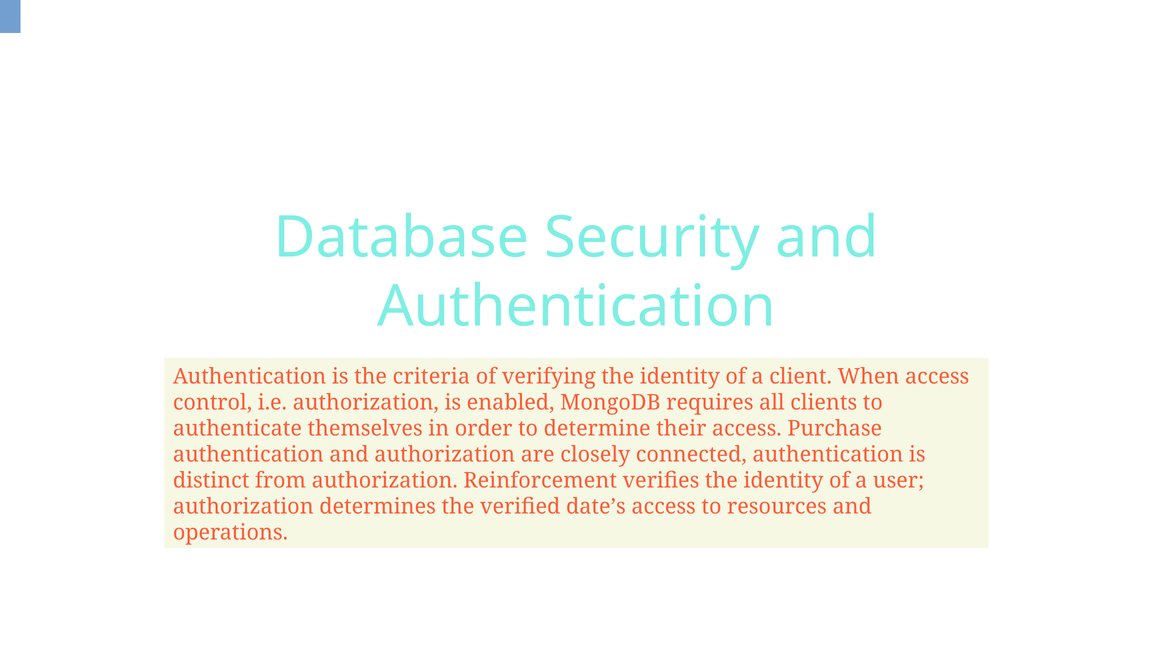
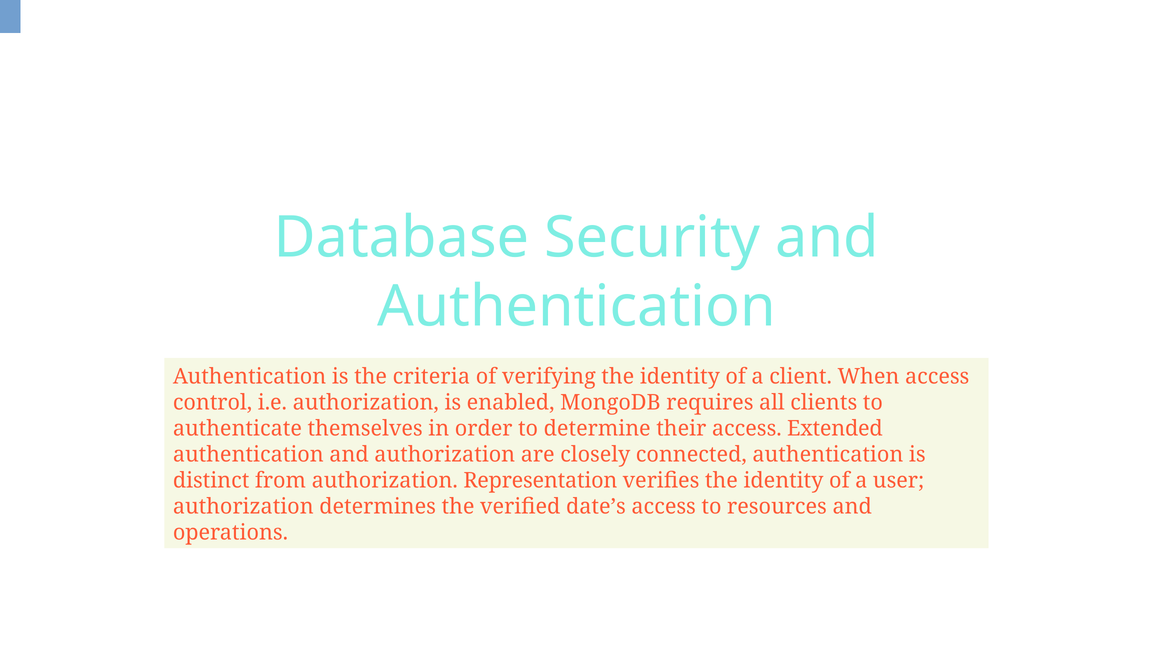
Purchase: Purchase -> Extended (835, 428)
Reinforcement: Reinforcement -> Representation (540, 480)
